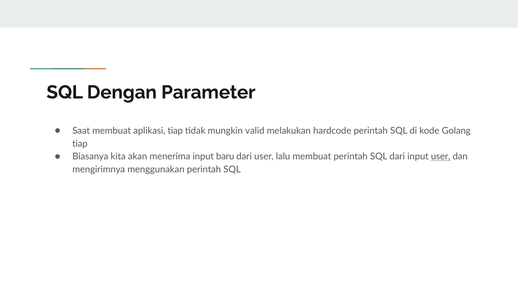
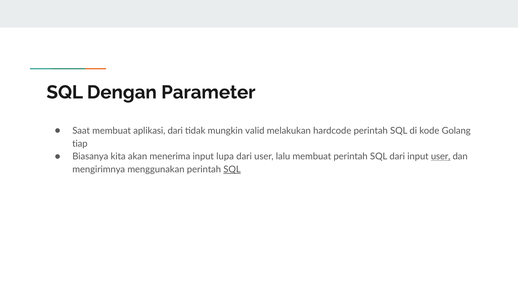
aplikasi tiap: tiap -> dari (175, 131)
baru: baru -> lupa (225, 157)
SQL underline: none -> present (232, 170)
